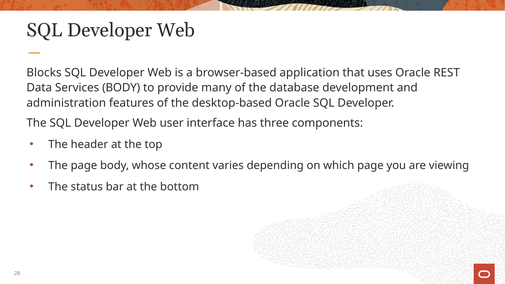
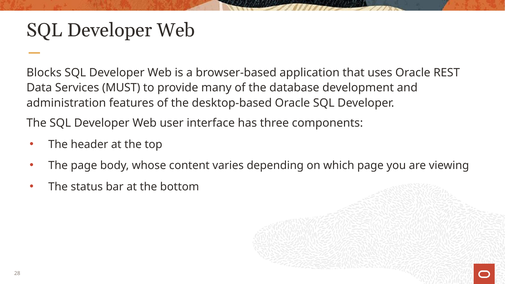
Services BODY: BODY -> MUST (121, 88)
